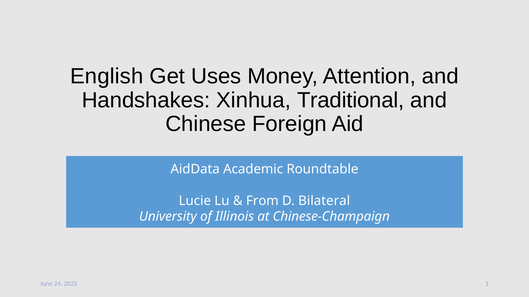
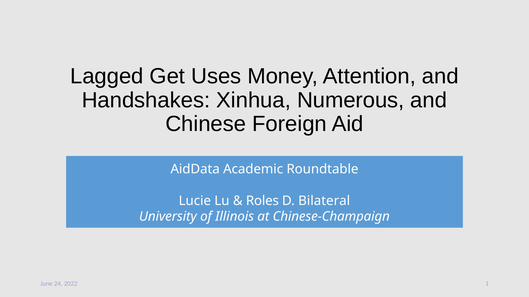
English: English -> Lagged (107, 77)
Traditional: Traditional -> Numerous (351, 100)
From: From -> Roles (262, 201)
